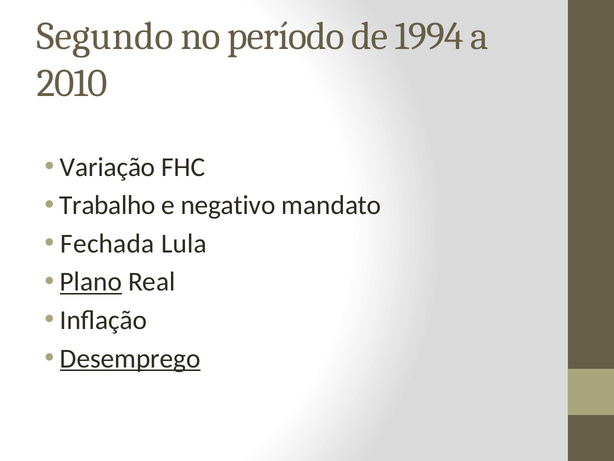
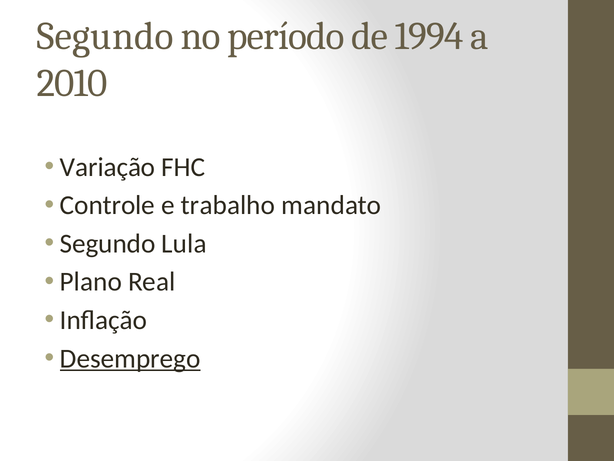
Trabalho: Trabalho -> Controle (107, 205)
negativo: negativo -> trabalho (228, 205)
Fechada: Fechada -> Segundo (108, 243)
Plano underline: present -> none (91, 282)
